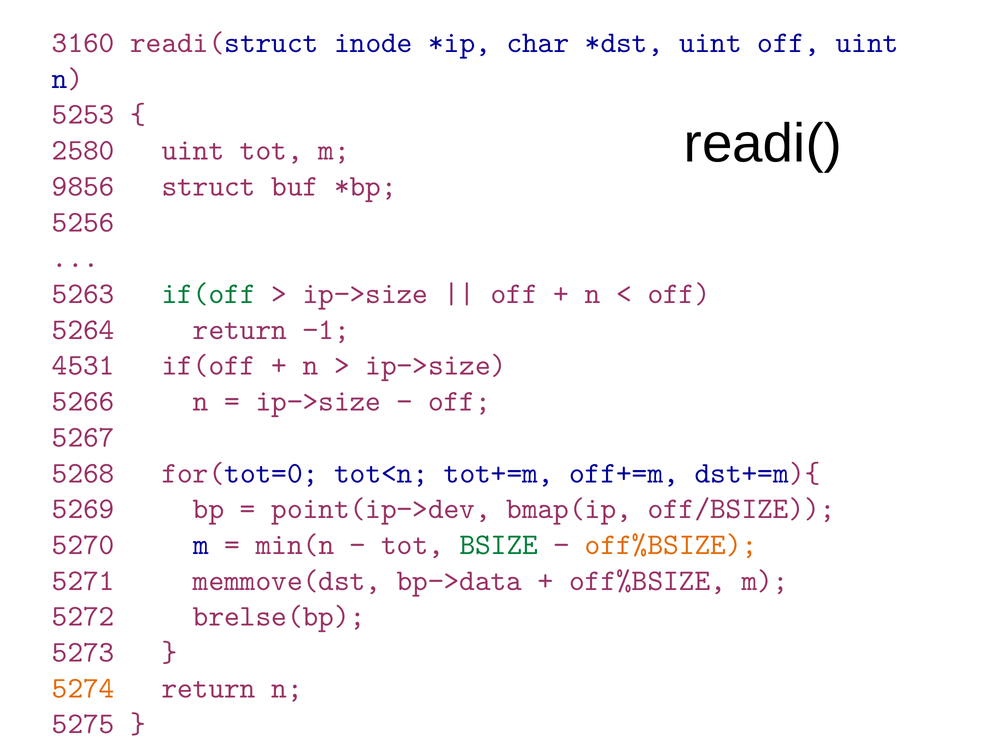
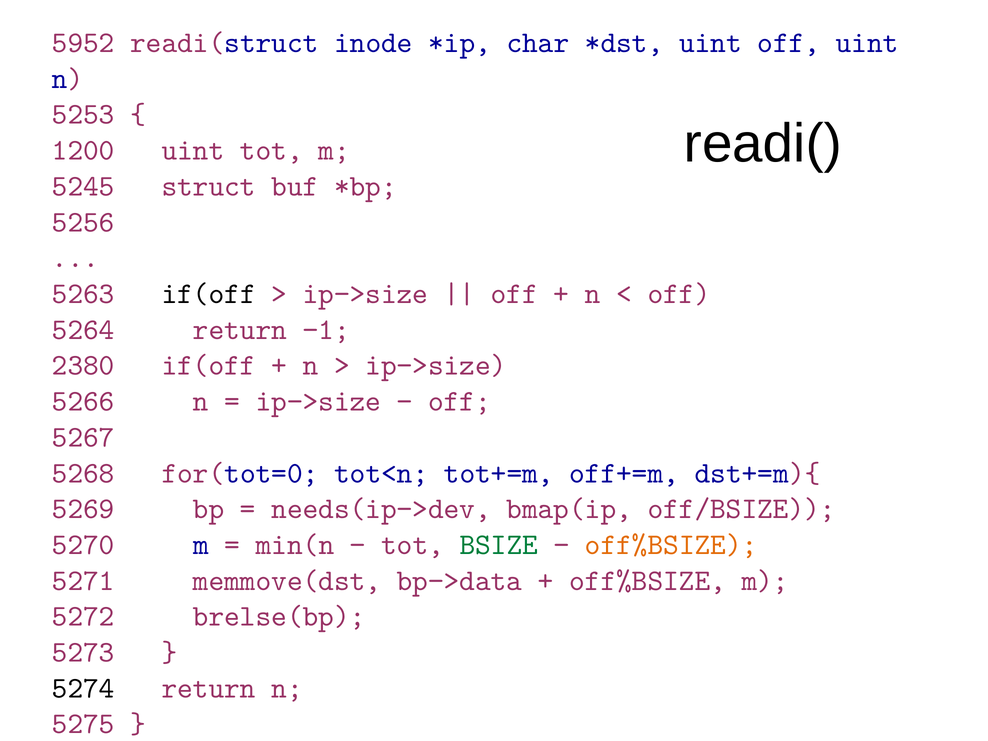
3160: 3160 -> 5952 (83, 42)
2580: 2580 -> 1200 (83, 150)
9856: 9856 -> 5245 (83, 186)
if(off colour: green -> black (209, 293)
4531: 4531 -> 2380 (83, 365)
point(ip−>dev: point(ip−>dev -> needs(ip−>dev (381, 508)
5274 colour: orange -> black (83, 688)
